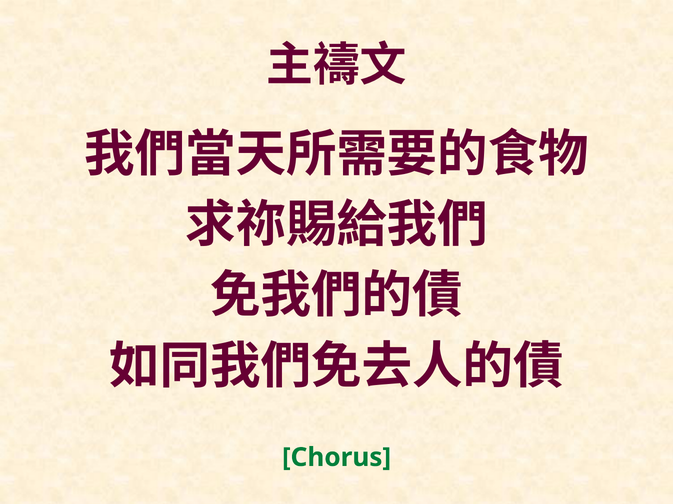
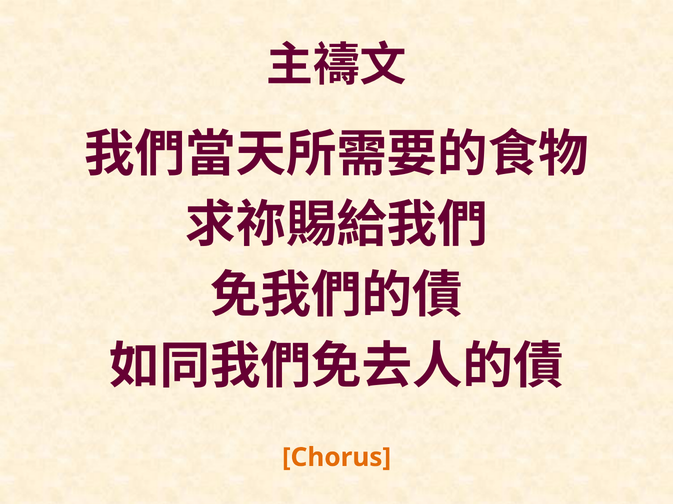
Chorus colour: green -> orange (337, 458)
